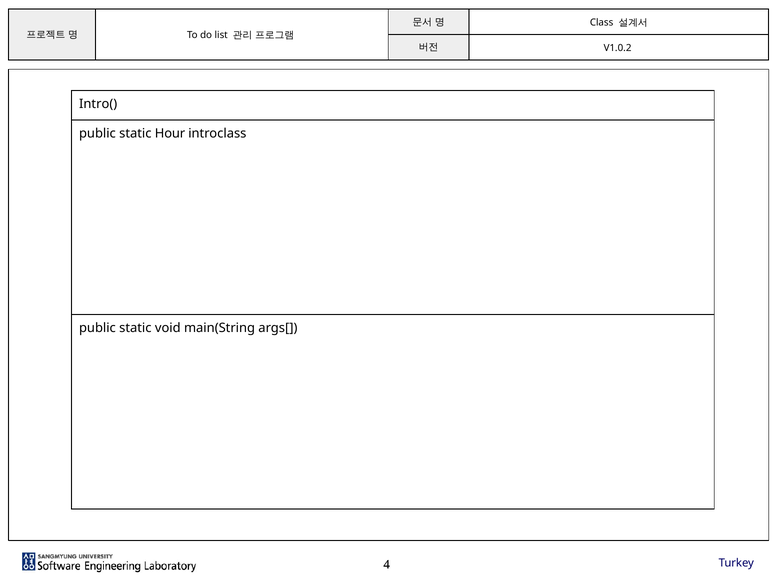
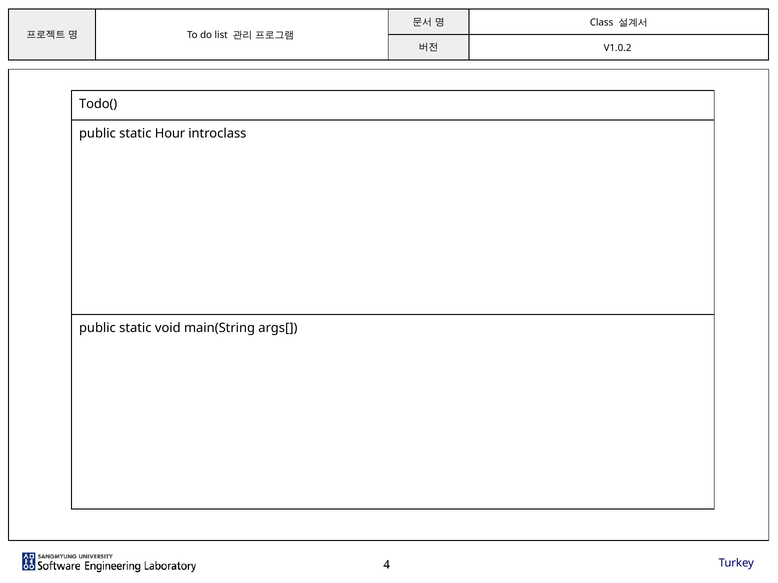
Intro(: Intro( -> Todo( (98, 104)
